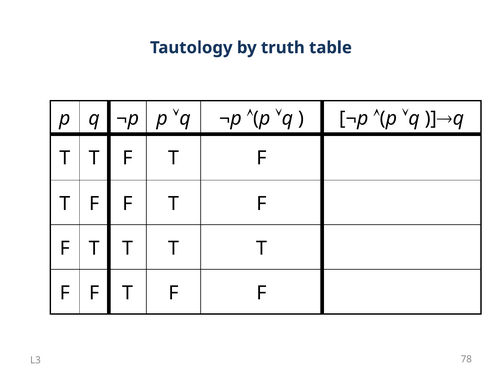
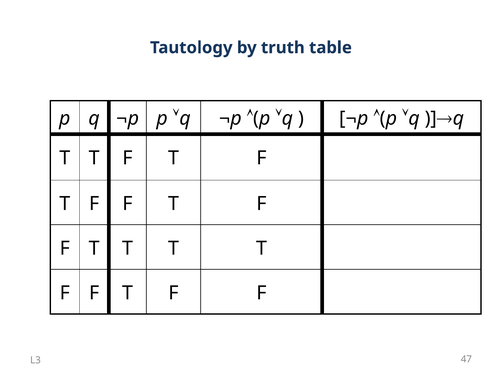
78: 78 -> 47 (466, 359)
